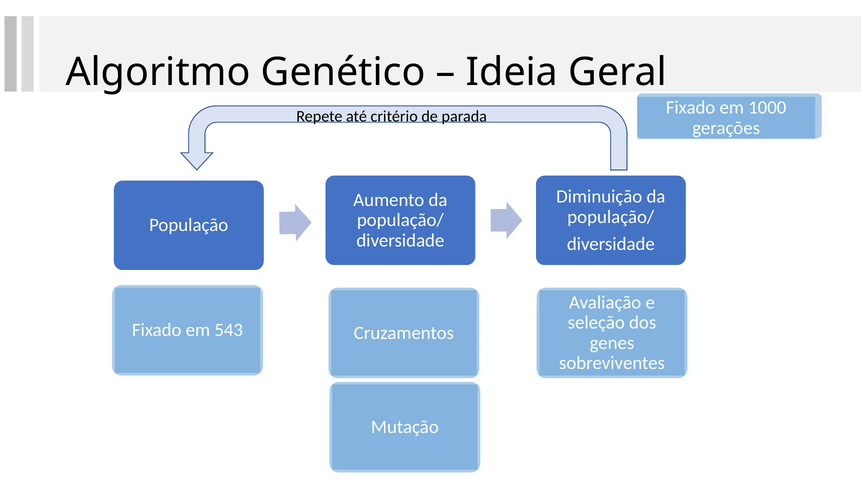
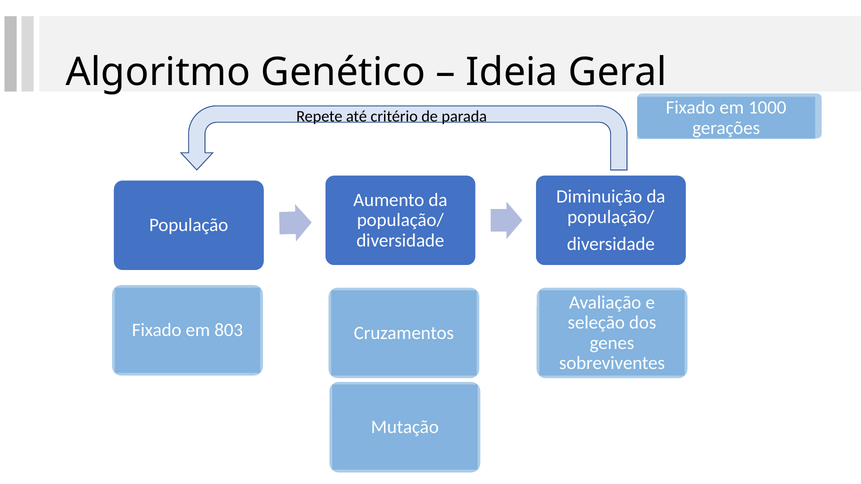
543: 543 -> 803 (229, 330)
